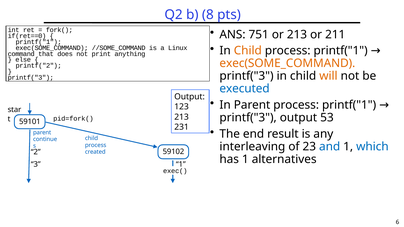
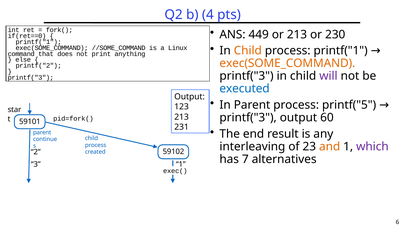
8: 8 -> 4 (208, 15)
751: 751 -> 449 (259, 34)
211: 211 -> 230 (335, 34)
will colour: orange -> purple (328, 76)
Parent process printf("1: printf("1 -> printf("5 (349, 105)
53: 53 -> 60 (327, 118)
and colour: blue -> orange (330, 147)
which colour: blue -> purple (372, 147)
has 1: 1 -> 7 (245, 159)
